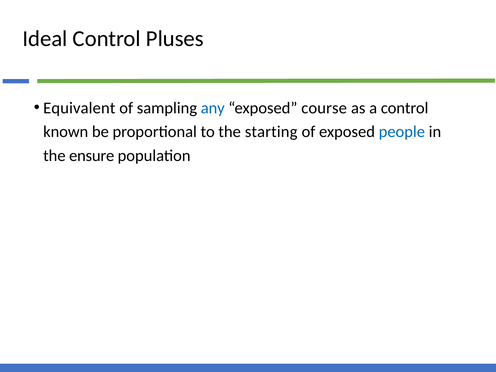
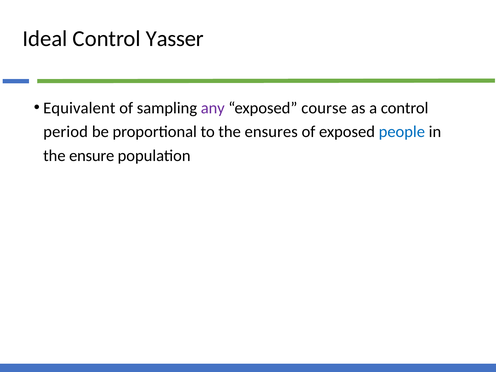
Pluses: Pluses -> Yasser (175, 39)
any colour: blue -> purple (213, 108)
known: known -> period (66, 132)
starting: starting -> ensures (271, 132)
